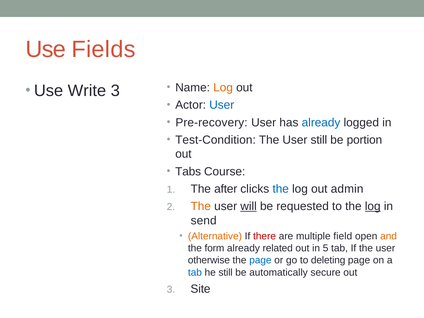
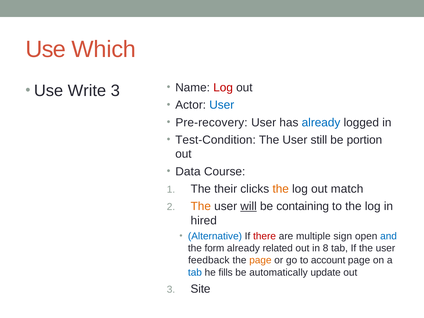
Fields: Fields -> Which (104, 49)
Log colour: orange -> red (223, 88)
Tabs: Tabs -> Data (188, 172)
after: after -> their (226, 189)
the colour: blue -> orange (281, 189)
admin: admin -> match (347, 189)
requested: requested -> containing (303, 206)
log underline: present -> none (373, 206)
send: send -> hired (204, 221)
Alternative colour: orange -> blue (215, 236)
field: field -> sign (343, 236)
and colour: orange -> blue (389, 236)
5: 5 -> 8 (326, 248)
otherwise: otherwise -> feedback (209, 260)
page colour: blue -> orange (260, 260)
deleting: deleting -> account (328, 260)
he still: still -> fills (226, 272)
secure: secure -> update (326, 272)
